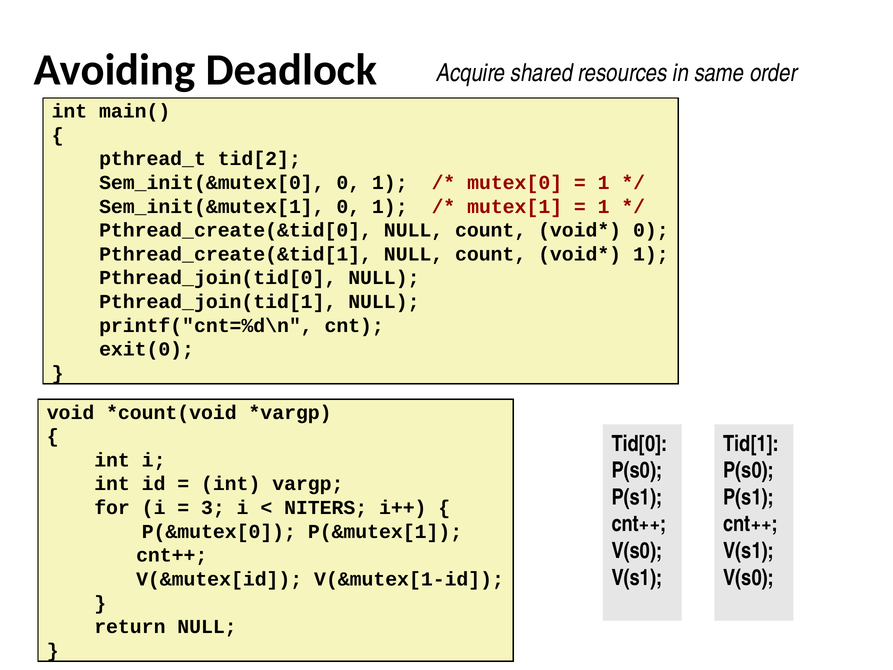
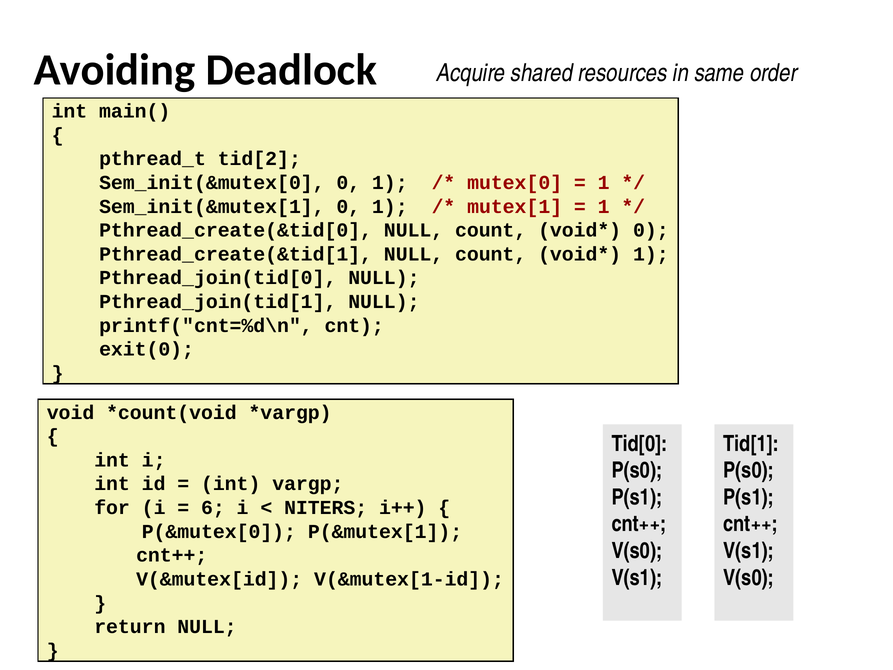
3: 3 -> 6 (213, 508)
